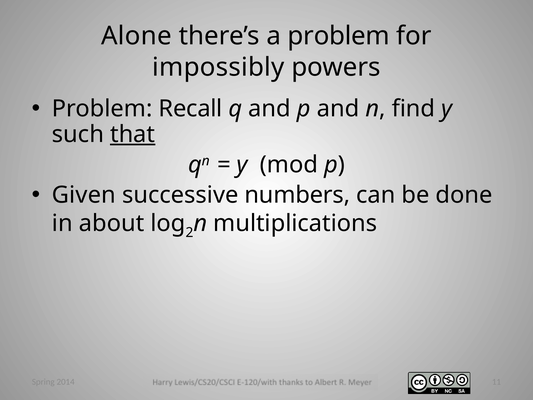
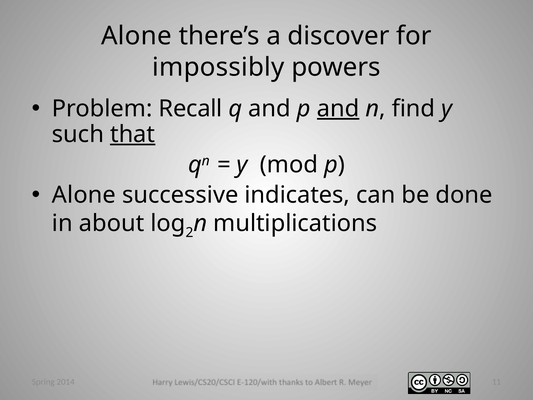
a problem: problem -> discover (339, 36)
and underline: none -> present (338, 109)
Given: Given -> Alone (84, 195)
numbers: numbers -> indicates (297, 195)
